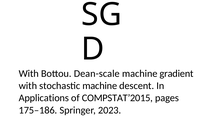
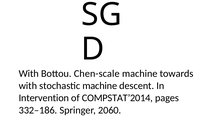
Dean-scale: Dean-scale -> Chen-scale (97, 73)
gradient: gradient -> towards (177, 73)
Applications: Applications -> Intervention (44, 98)
COMPSTAT’2015: COMPSTAT’2015 -> COMPSTAT’2014 (117, 98)
175–186: 175–186 -> 332–186 (38, 110)
2023: 2023 -> 2060 (110, 110)
